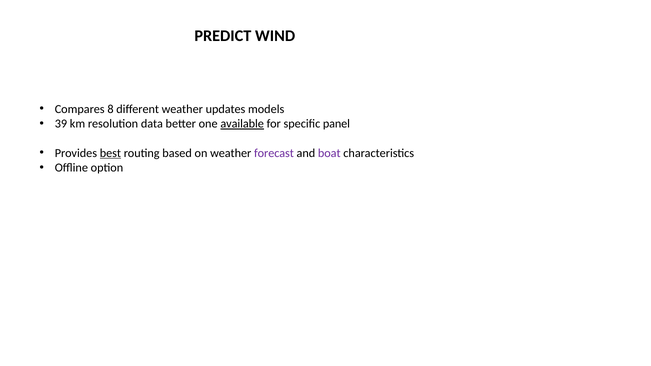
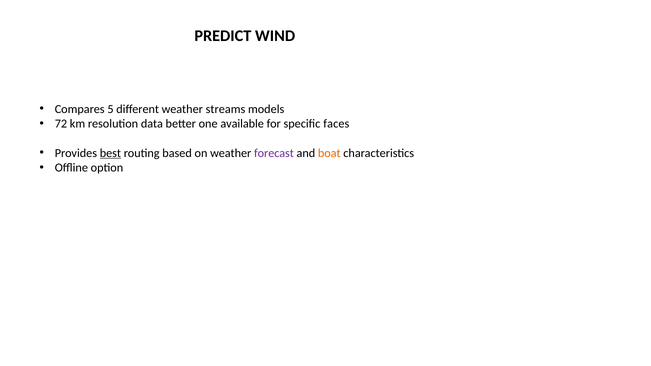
8: 8 -> 5 (110, 109)
updates: updates -> streams (226, 109)
39: 39 -> 72 (61, 124)
available underline: present -> none (242, 124)
panel: panel -> faces (336, 124)
boat colour: purple -> orange (329, 153)
